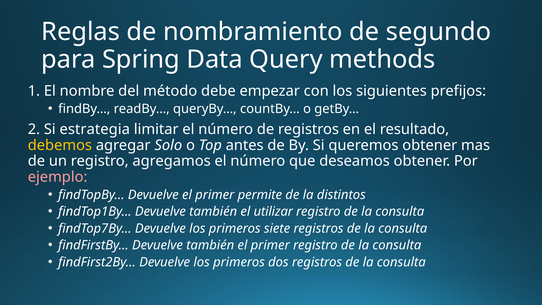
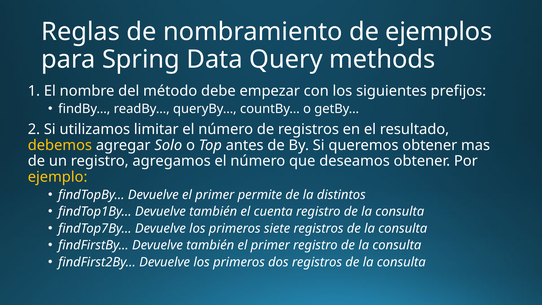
segundo: segundo -> ejemplos (439, 32)
estrategia: estrategia -> utilizamos (95, 129)
ejemplo colour: pink -> yellow (58, 177)
utilizar: utilizar -> cuenta (273, 211)
